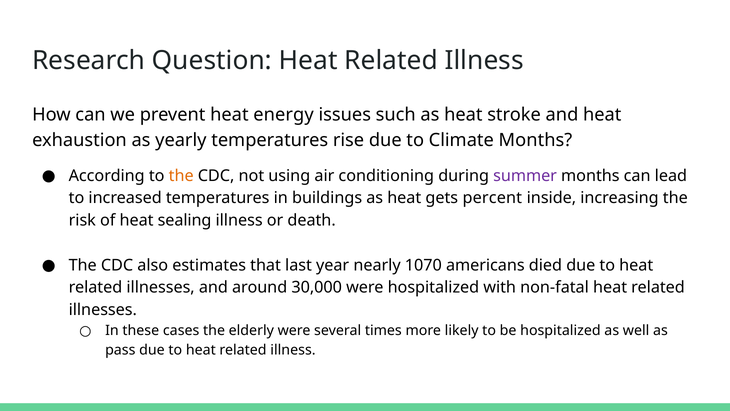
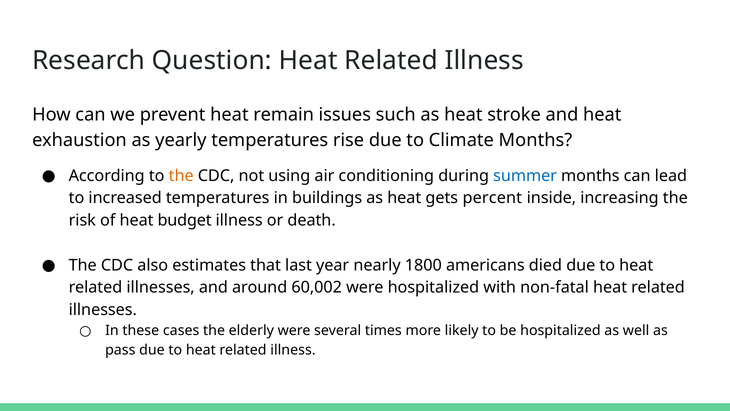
energy: energy -> remain (284, 115)
summer colour: purple -> blue (525, 176)
sealing: sealing -> budget (185, 220)
1070: 1070 -> 1800 (423, 265)
30,000: 30,000 -> 60,002 (317, 287)
